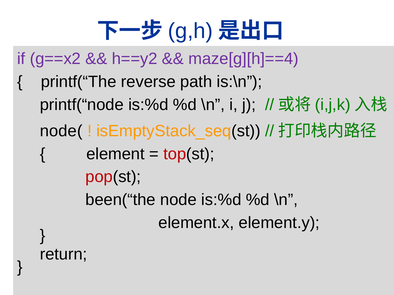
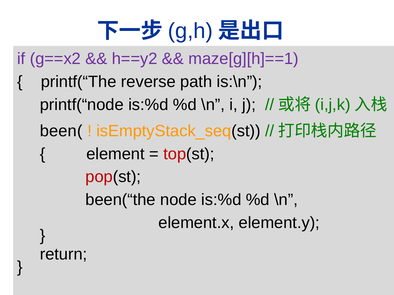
maze[g][h]==4: maze[g][h]==4 -> maze[g][h]==1 (244, 59)
node(: node( -> been( (61, 131)
